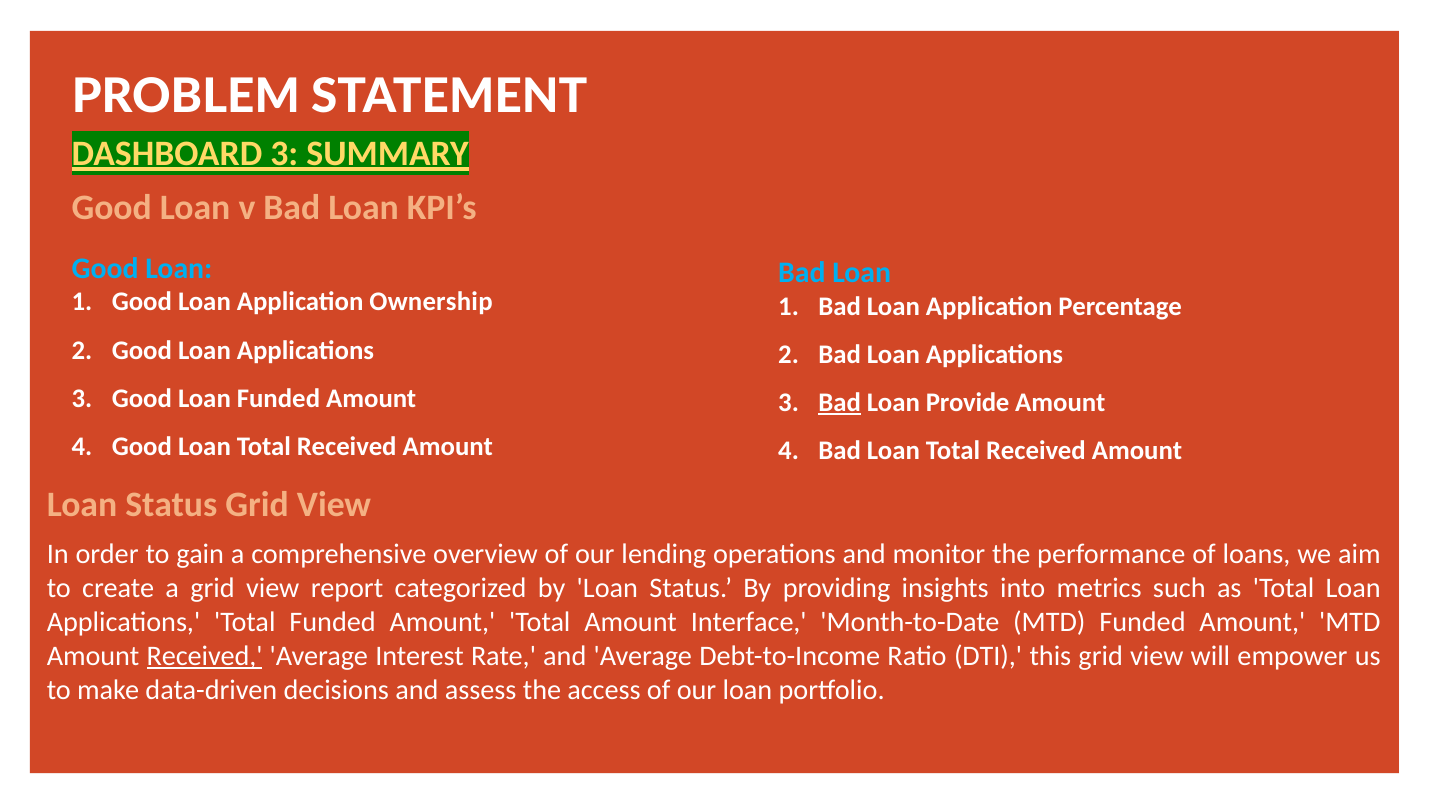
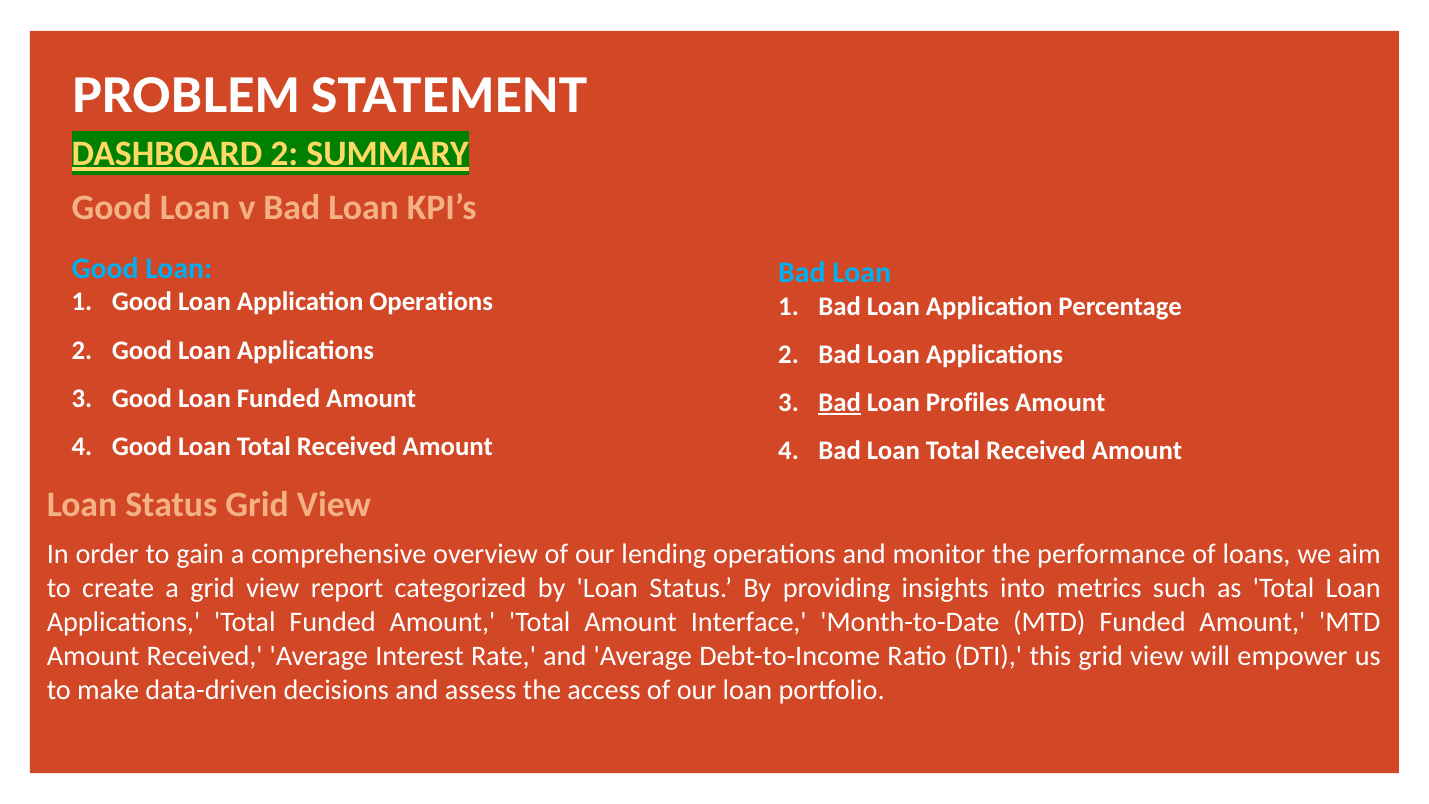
DASHBOARD 3: 3 -> 2 (284, 154)
Application Ownership: Ownership -> Operations (431, 302)
Provide: Provide -> Profiles (968, 403)
Received underline: present -> none (205, 656)
